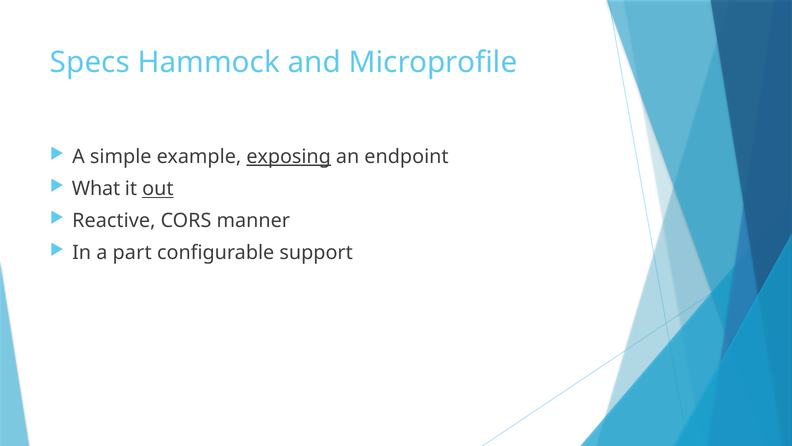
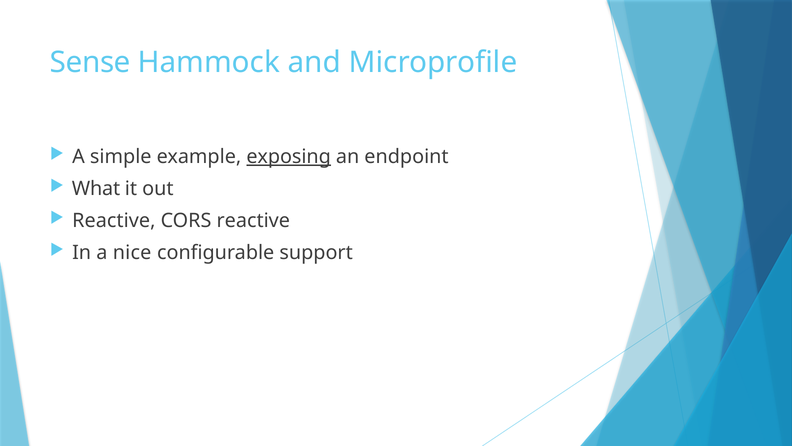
Specs: Specs -> Sense (90, 62)
out underline: present -> none (158, 189)
CORS manner: manner -> reactive (253, 221)
part: part -> nice (132, 253)
